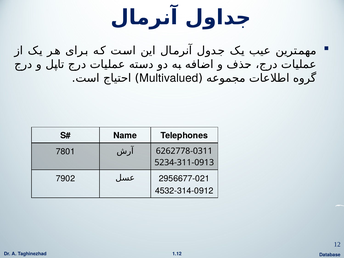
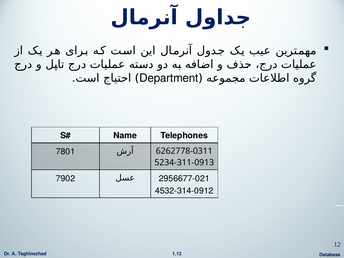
Multivalued: Multivalued -> Department (169, 78)
